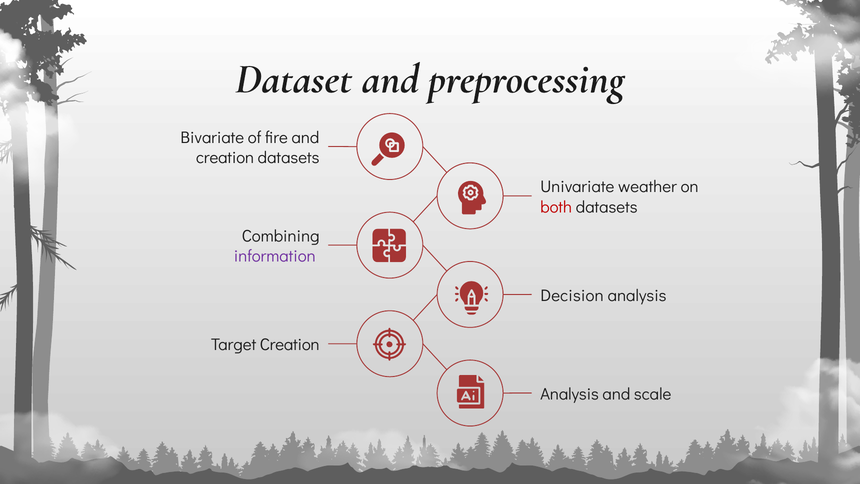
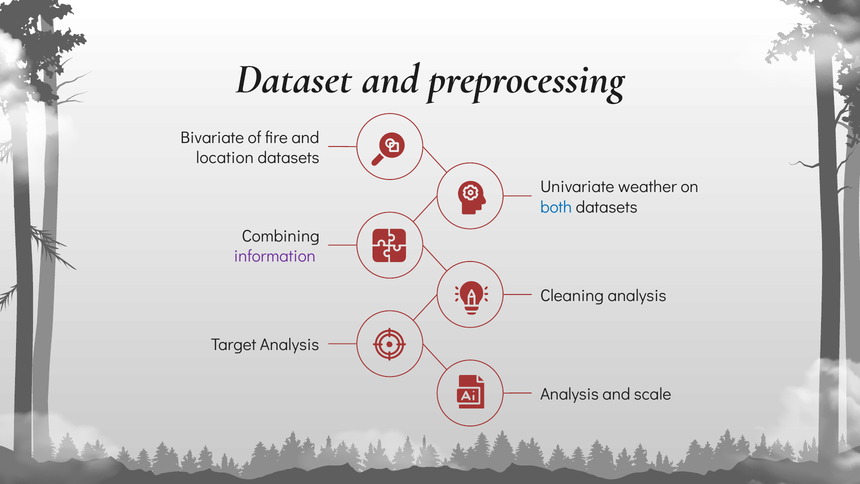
creation: creation -> location (225, 158)
both colour: red -> blue (556, 207)
Decision: Decision -> Cleaning (572, 295)
Target Creation: Creation -> Analysis (290, 345)
